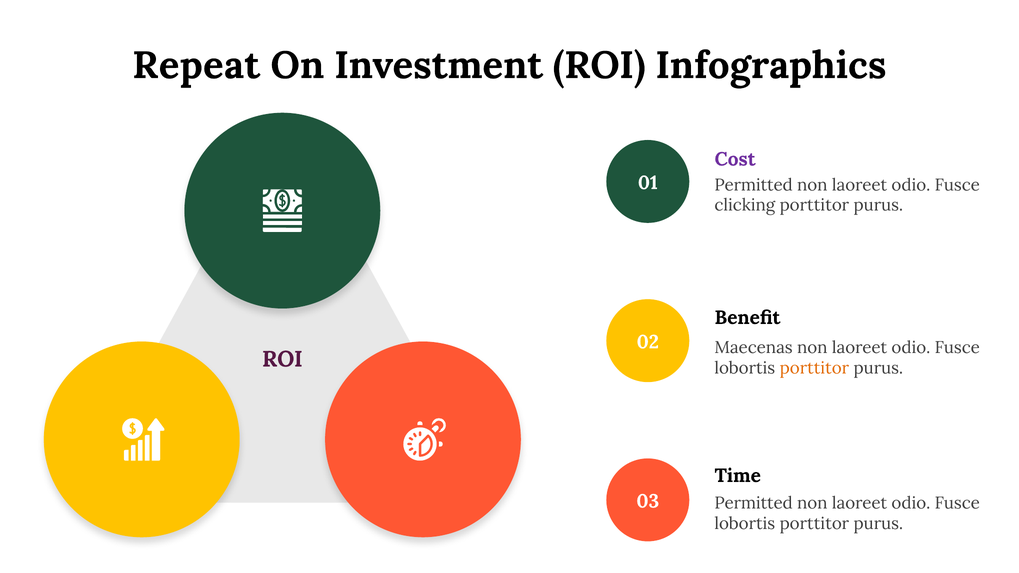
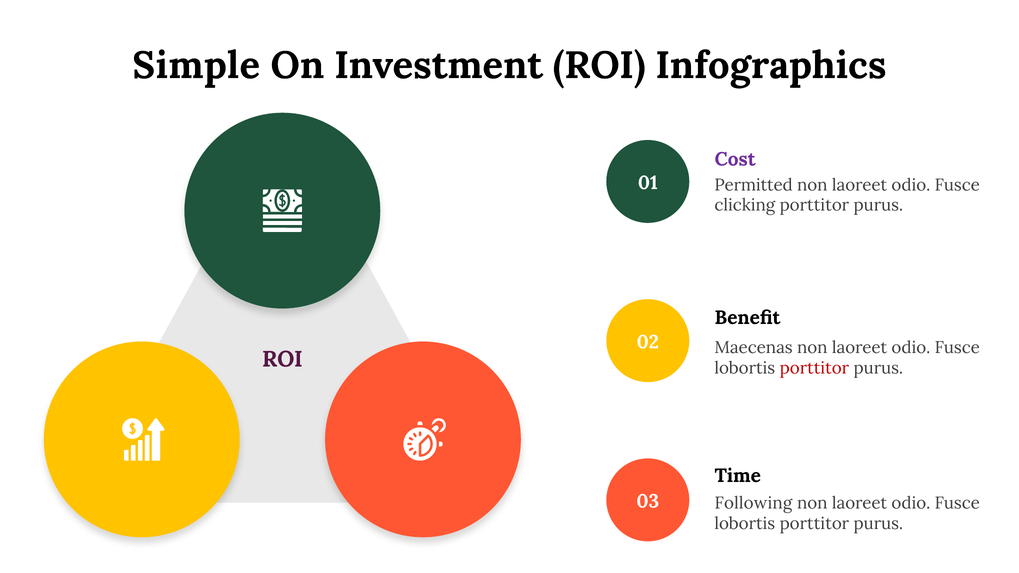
Repeat: Repeat -> Simple (196, 66)
porttitor colour: orange -> red (814, 368)
Permitted: Permitted -> Following (753, 503)
